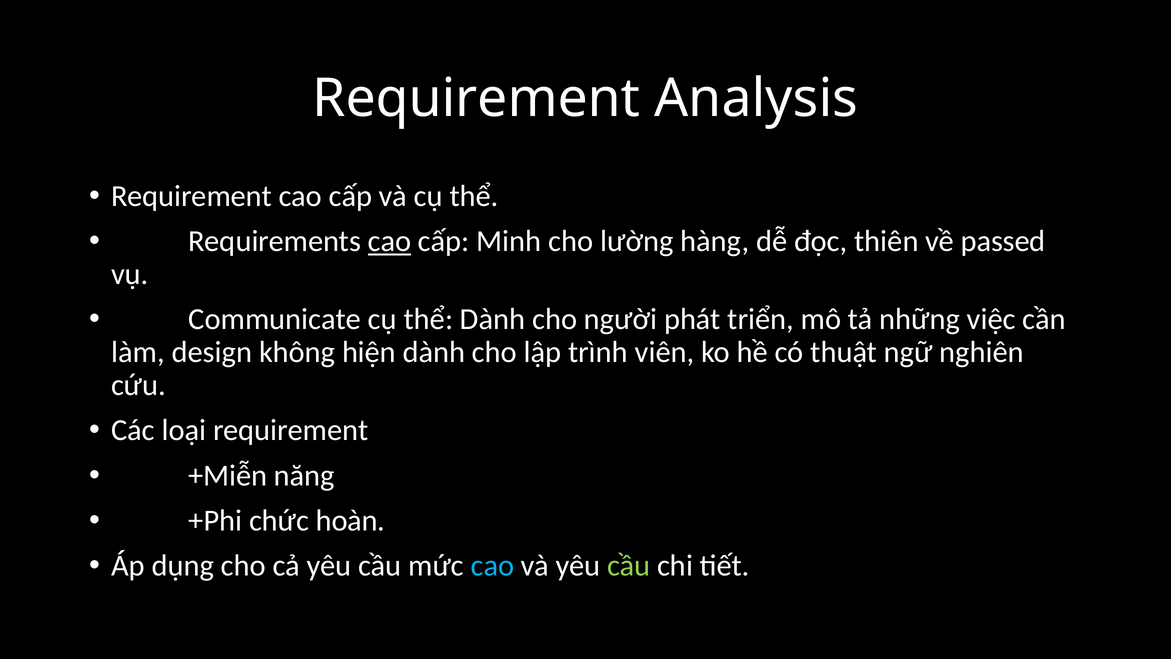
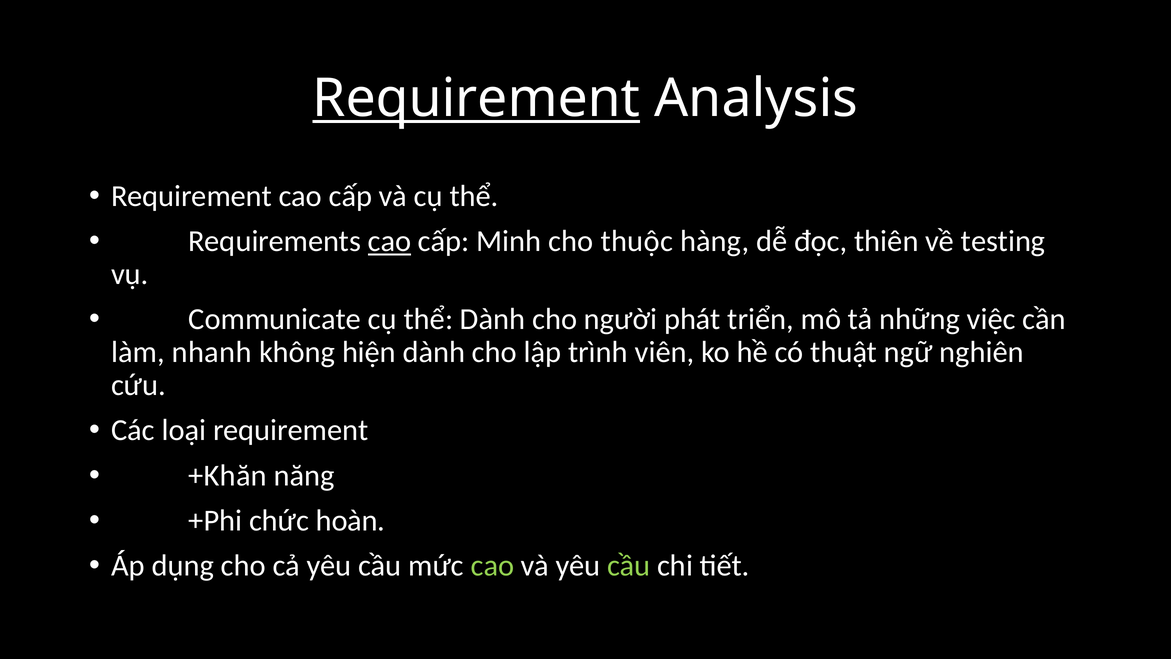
Requirement underline: none -> present (476, 98)
lường: lường -> thuộc (637, 241)
passed: passed -> testing (1003, 241)
design: design -> nhanh (212, 352)
+Miễn: +Miễn -> +Khăn (228, 475)
cao colour: light blue -> light green (492, 565)
